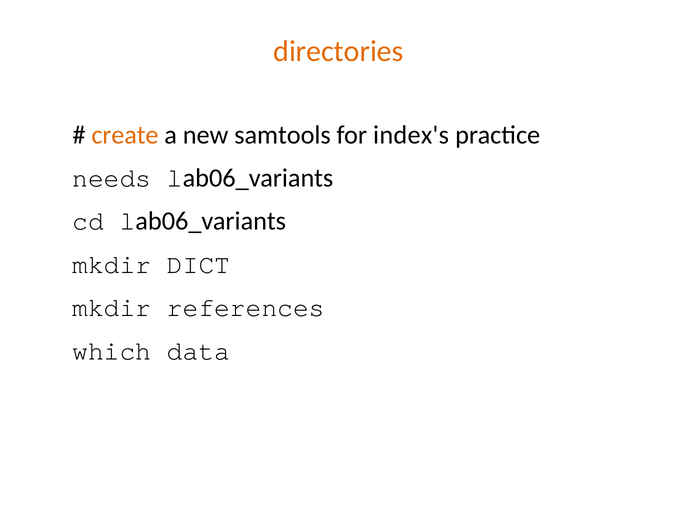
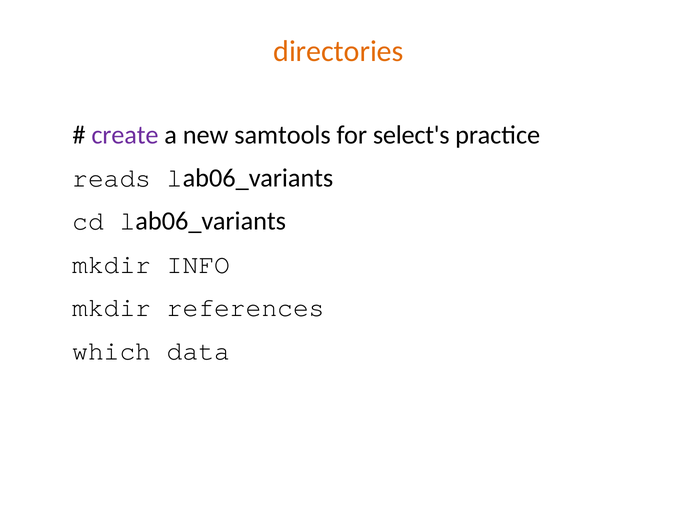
create colour: orange -> purple (125, 135)
index's: index's -> select's (411, 135)
needs: needs -> reads (112, 178)
DICT: DICT -> INFO (199, 264)
